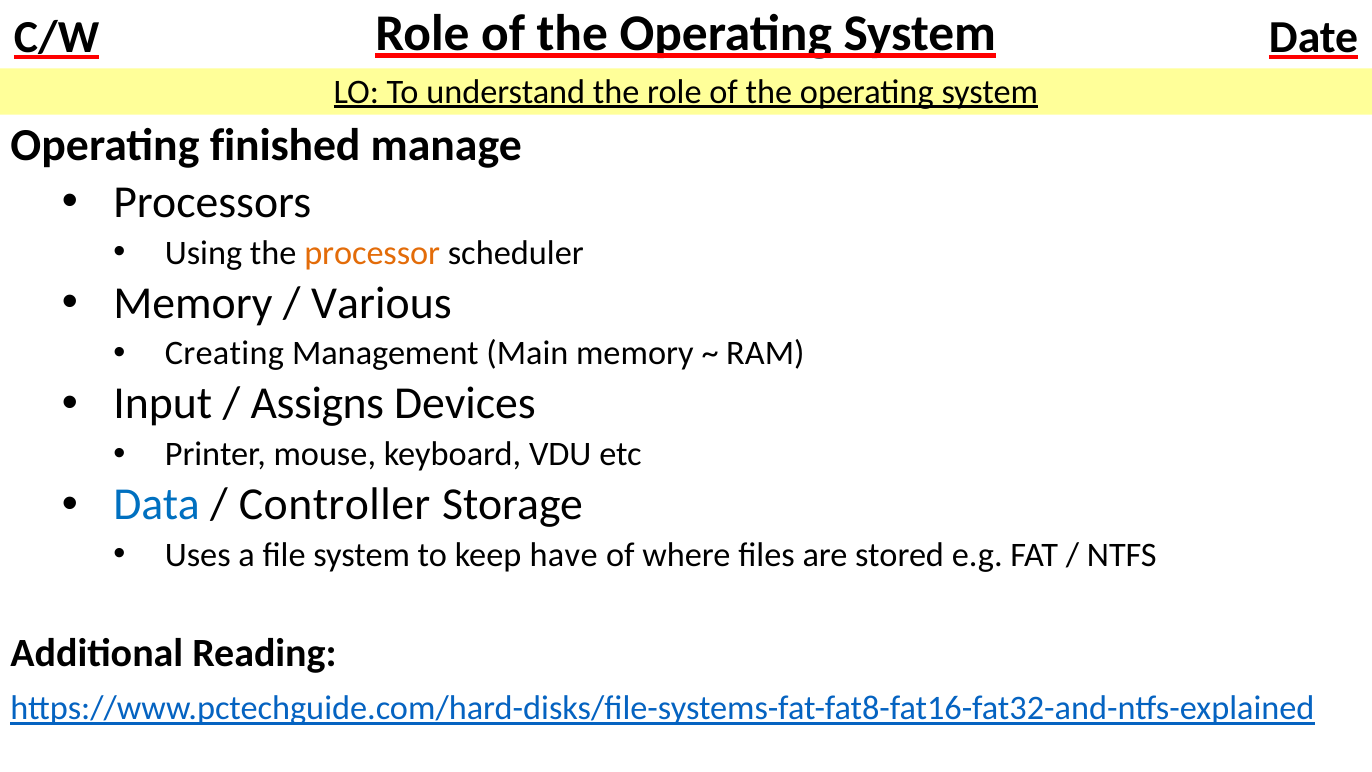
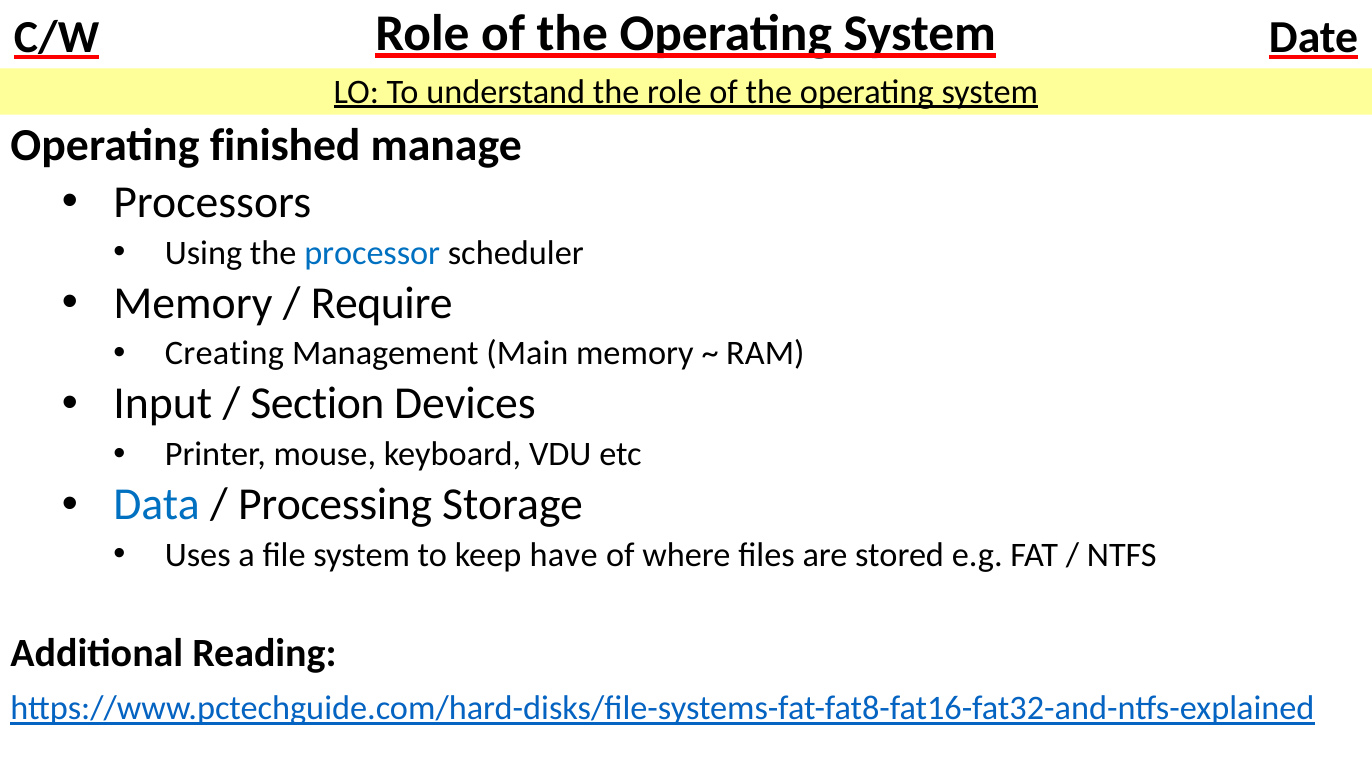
processor colour: orange -> blue (372, 253)
Various: Various -> Require (382, 303)
Assigns: Assigns -> Section (317, 404)
Controller: Controller -> Processing (335, 504)
